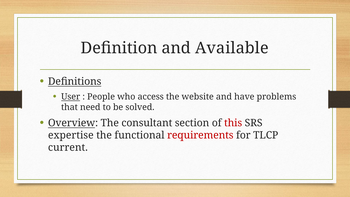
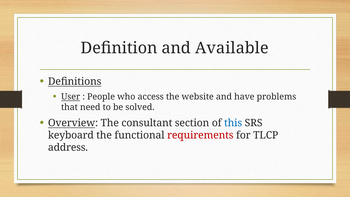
this colour: red -> blue (233, 123)
expertise: expertise -> keyboard (71, 135)
current: current -> address (68, 147)
